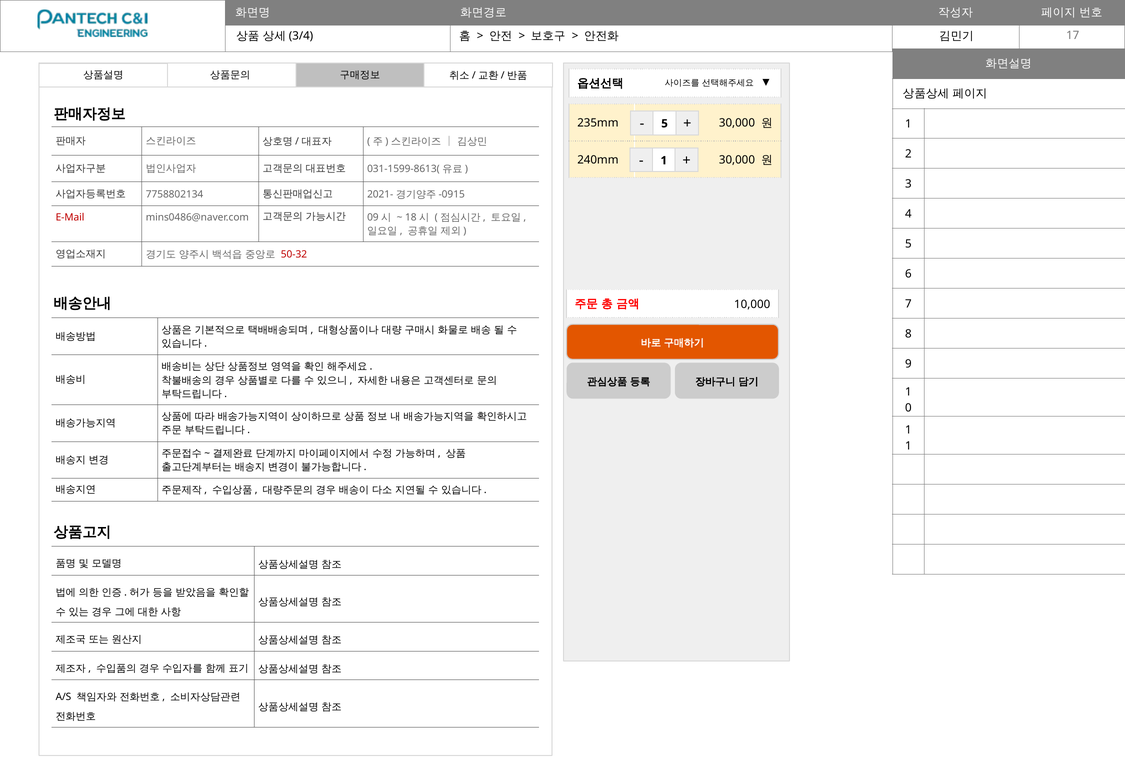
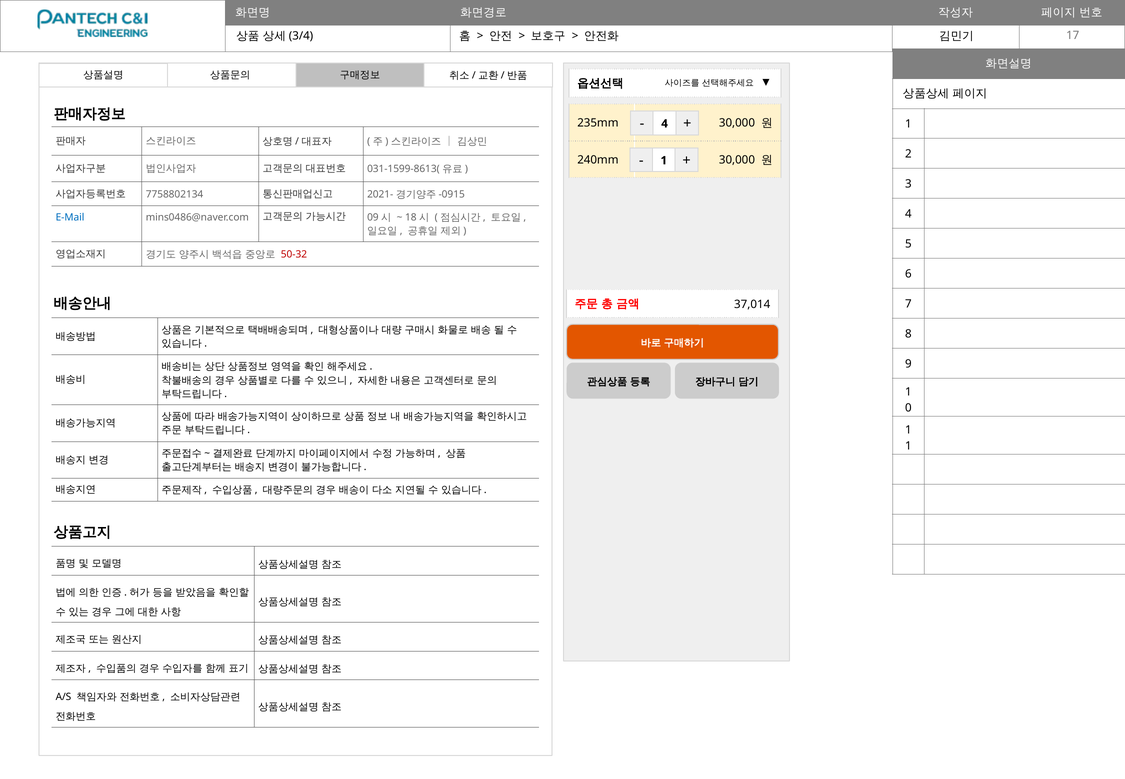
5: 5 -> 4 (665, 124)
E-Mail colour: red -> blue (70, 217)
10,000: 10,000 -> 37,014 (752, 304)
